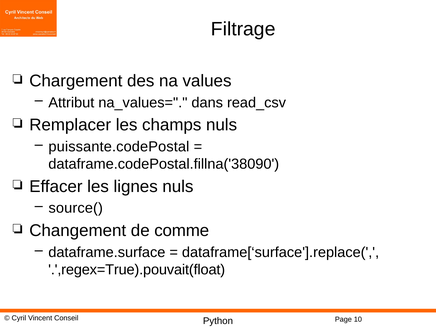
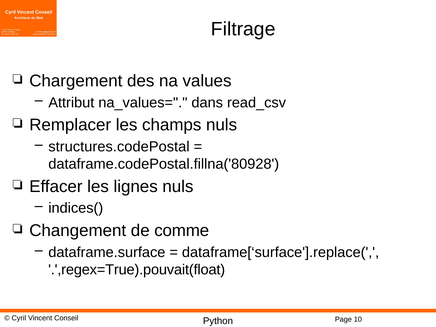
puissante.codePostal: puissante.codePostal -> structures.codePostal (119, 147)
dataframe.codePostal.fillna('38090: dataframe.codePostal.fillna('38090 -> dataframe.codePostal.fillna('80928 (164, 164)
source(: source( -> indices( (76, 208)
